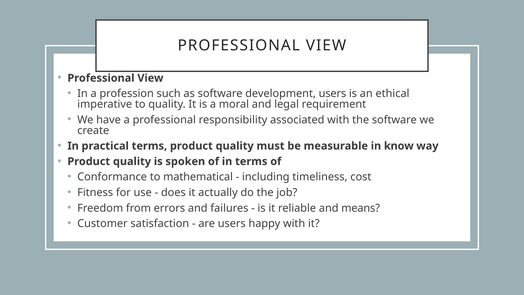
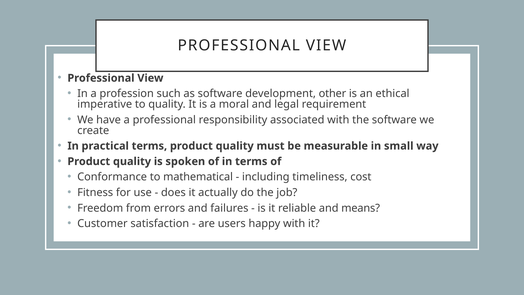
development users: users -> other (332, 94)
know: know -> small (399, 146)
